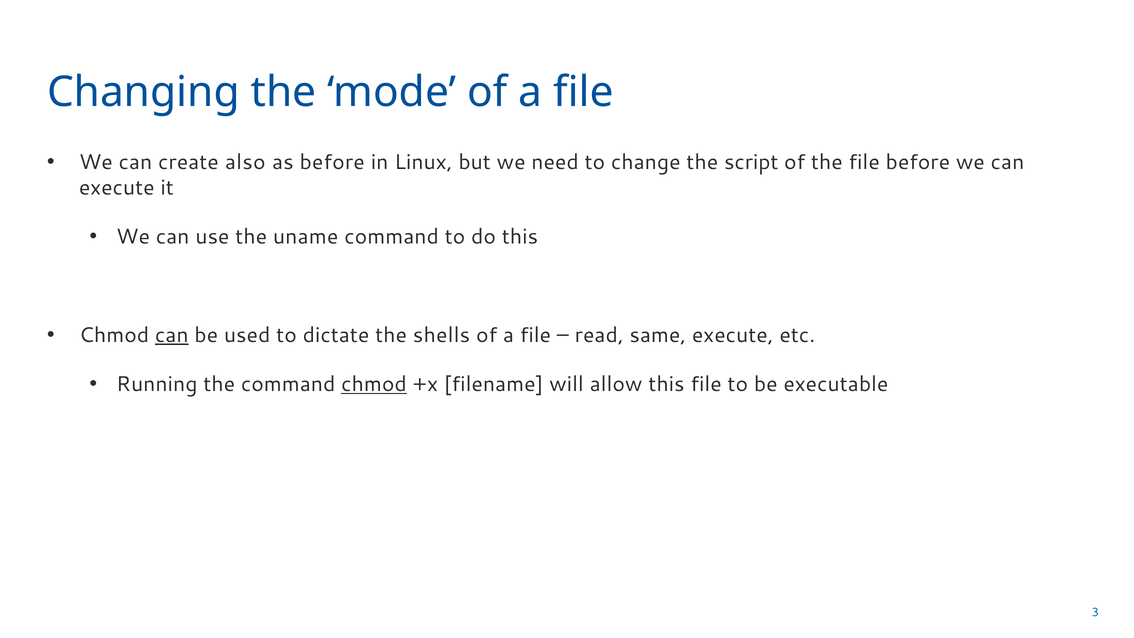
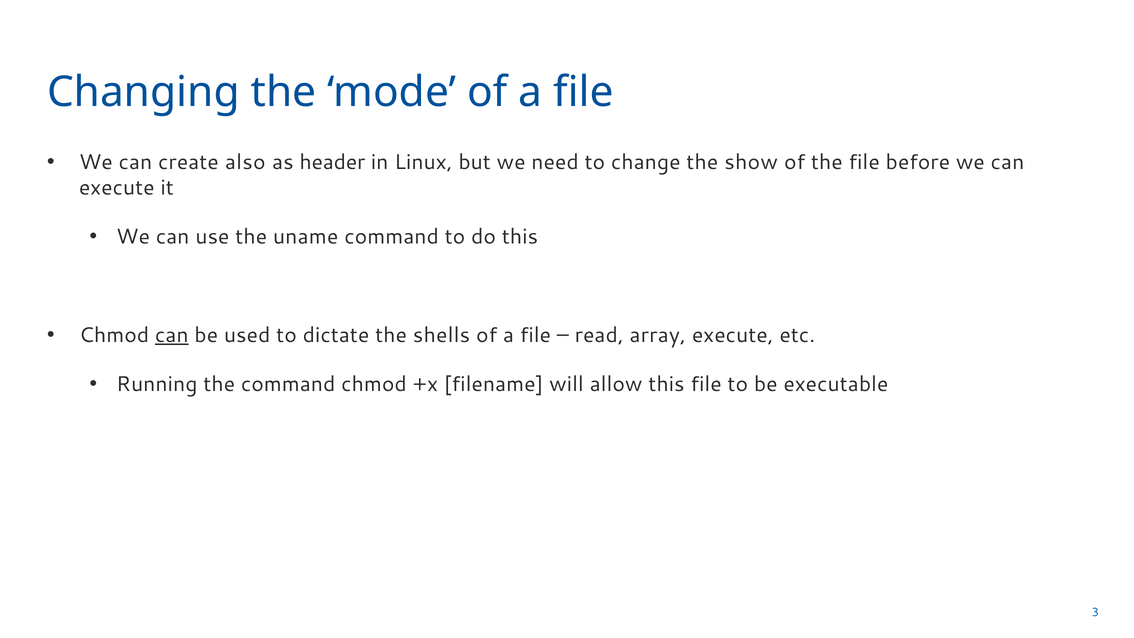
as before: before -> header (332, 162)
script: script -> show (751, 162)
same: same -> array (658, 335)
chmod underline: present -> none (374, 384)
